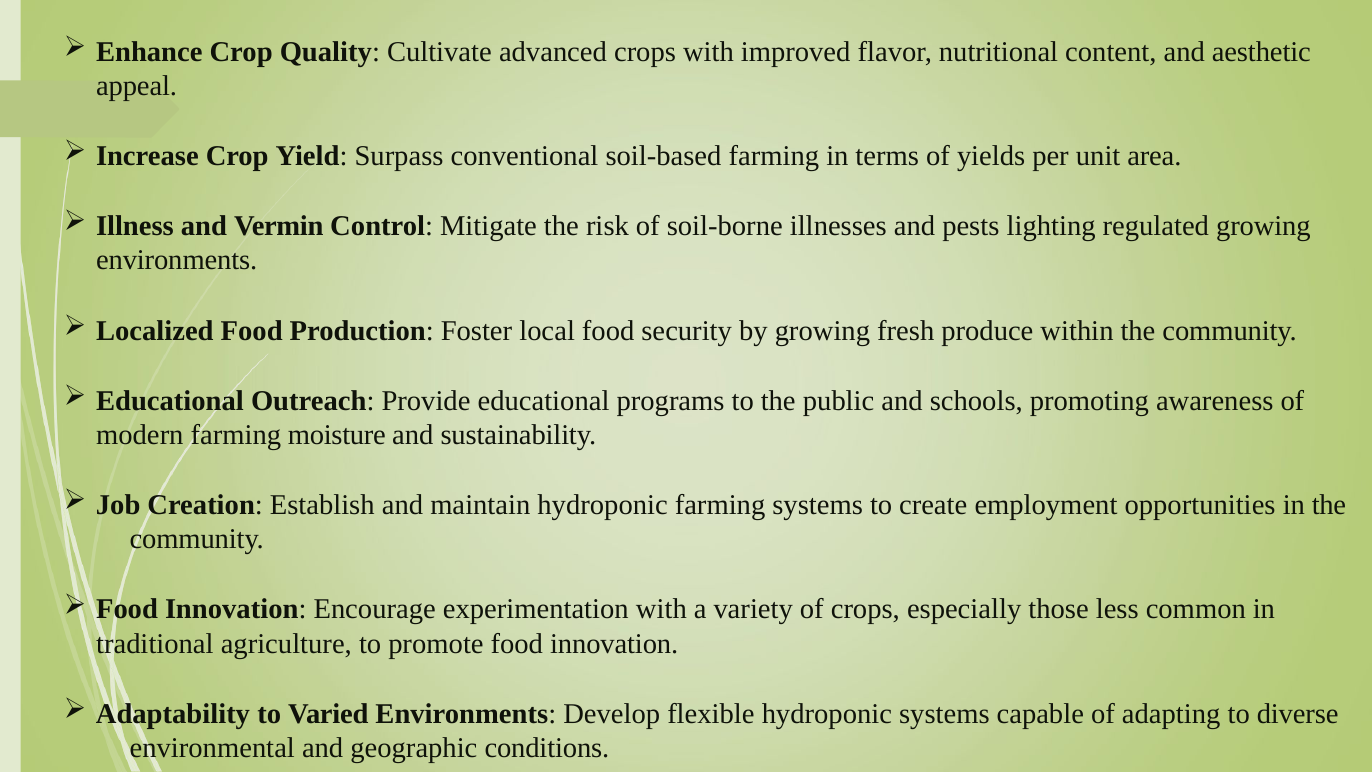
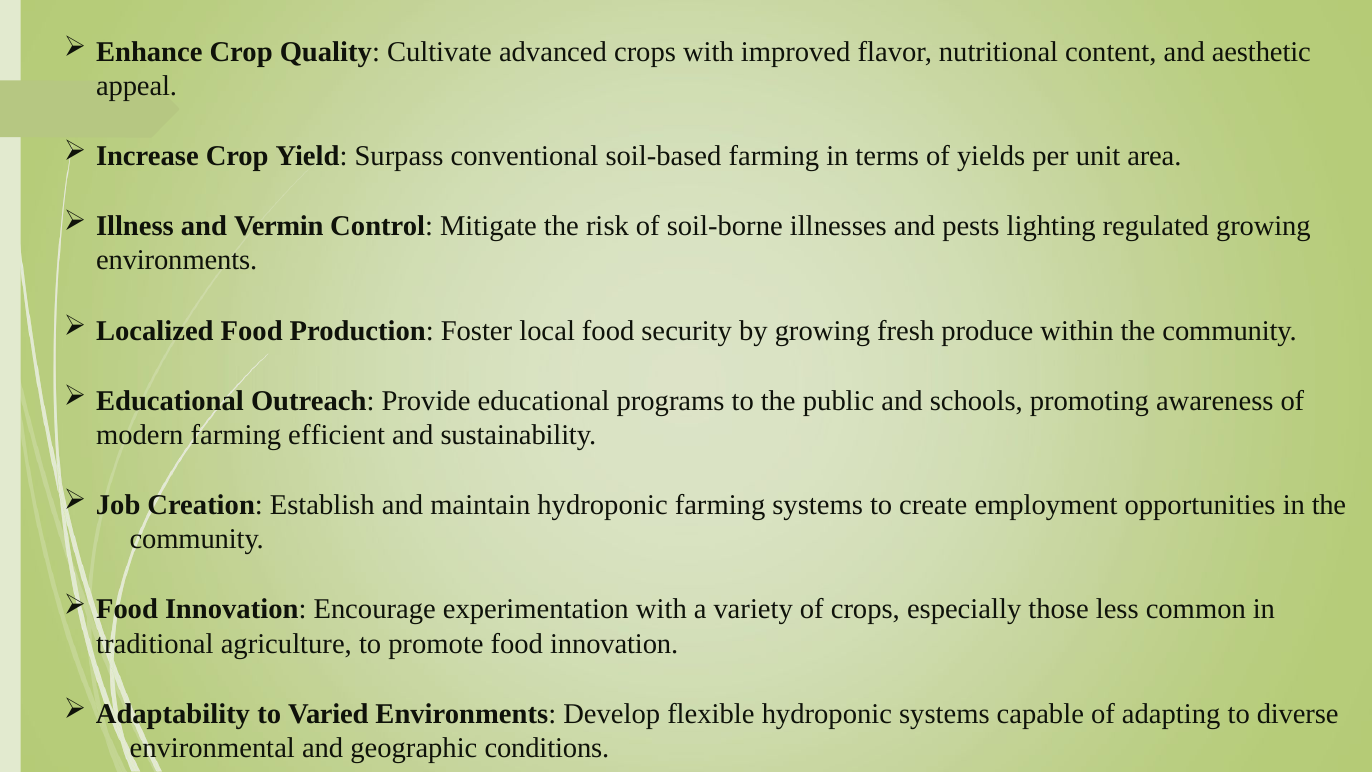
moisture: moisture -> efficient (337, 435)
